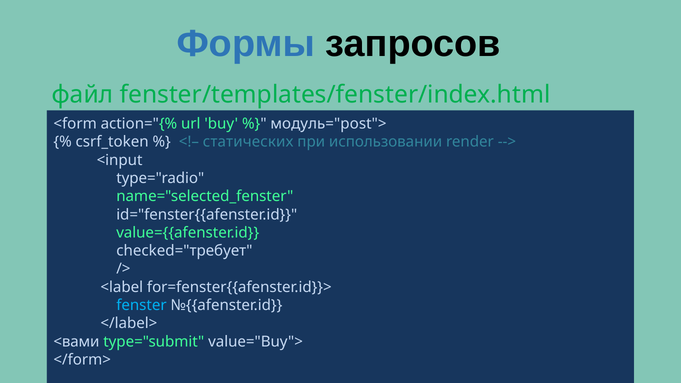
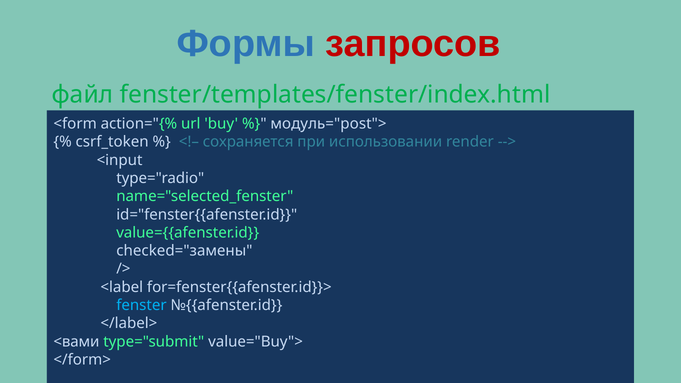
запросов colour: black -> red (413, 44)
статических: статических -> сохраняется (248, 142)
checked="требует: checked="требует -> checked="замены (184, 251)
